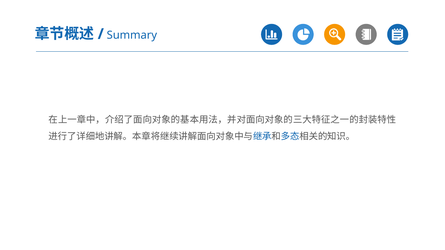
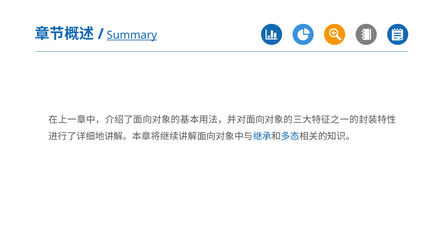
Summary underline: none -> present (132, 35)
